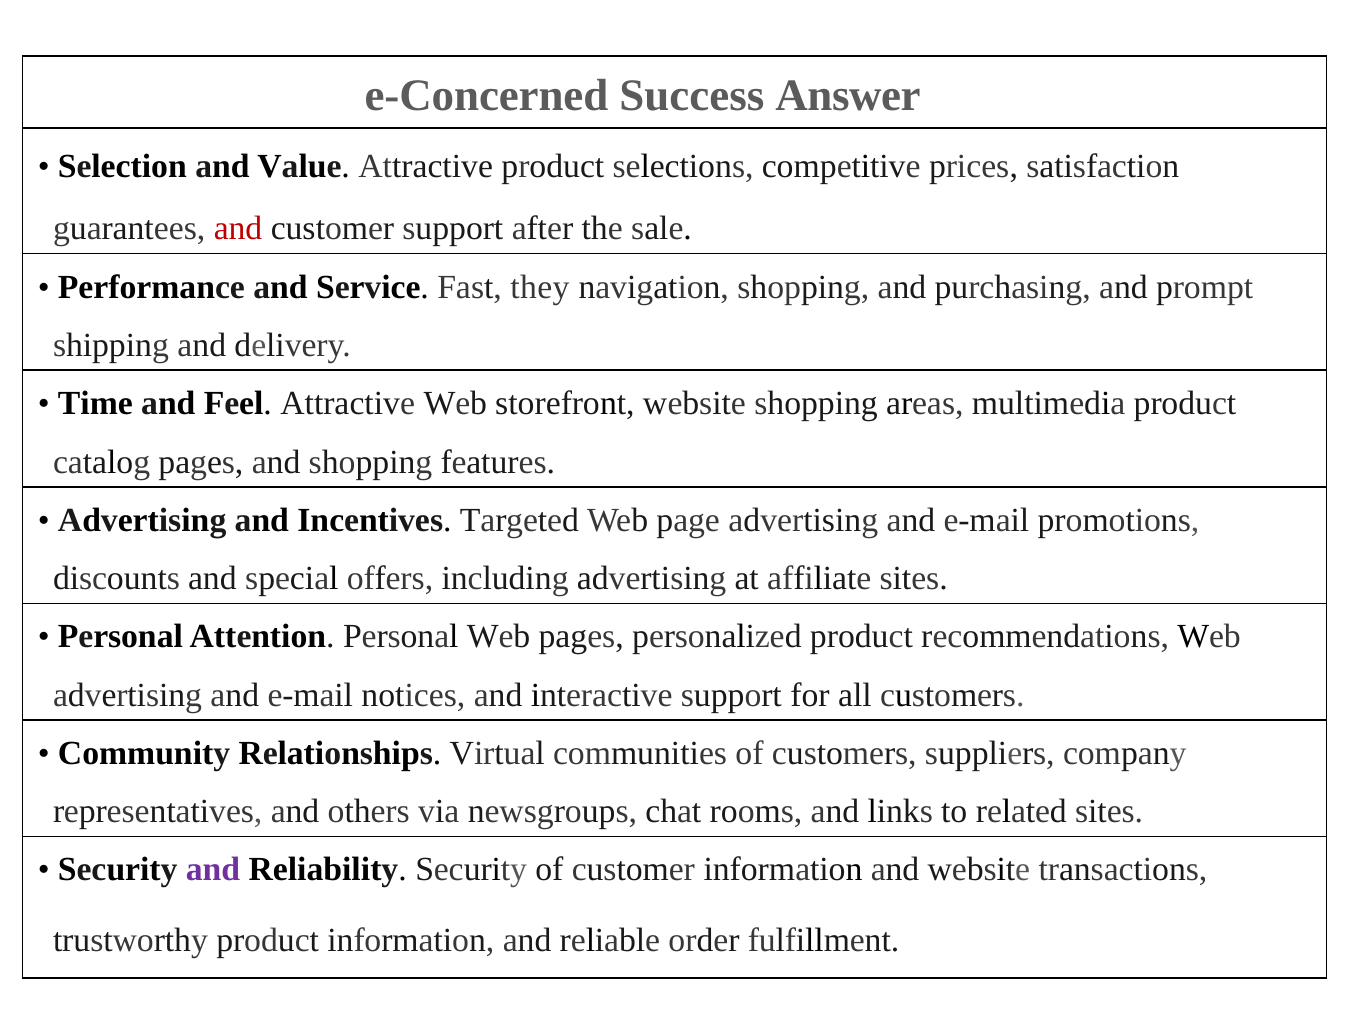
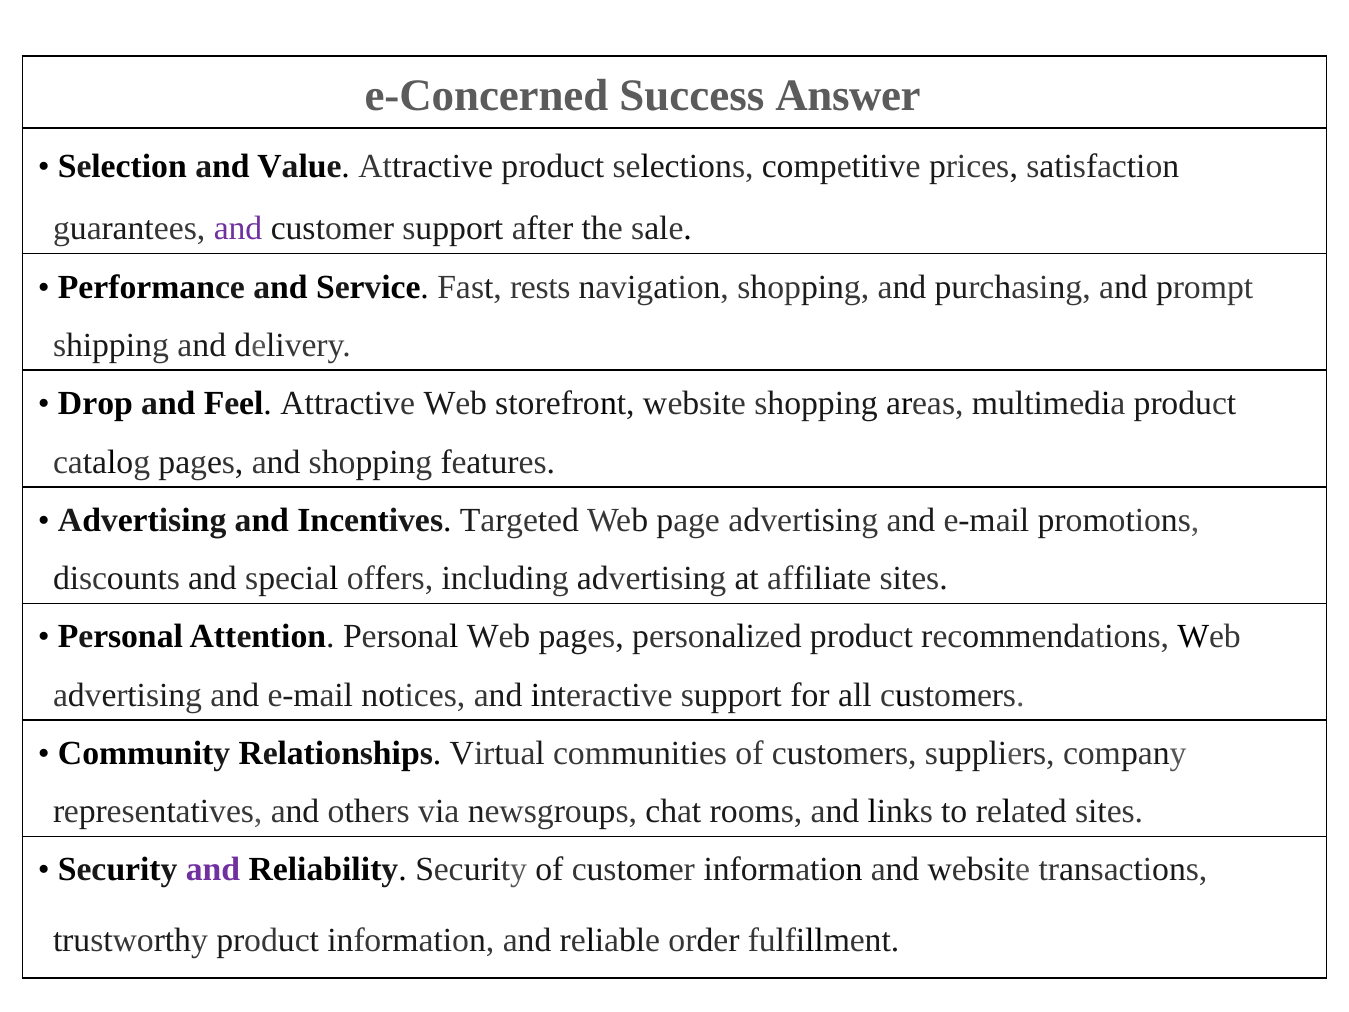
and colour: red -> purple (238, 229)
they: they -> rests (540, 287)
Time: Time -> Drop (95, 404)
